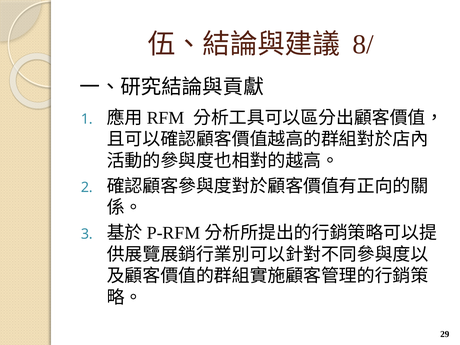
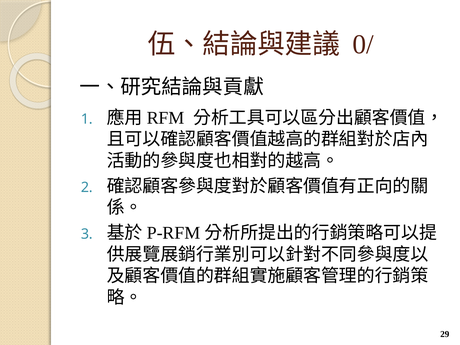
8/: 8/ -> 0/ (363, 44)
